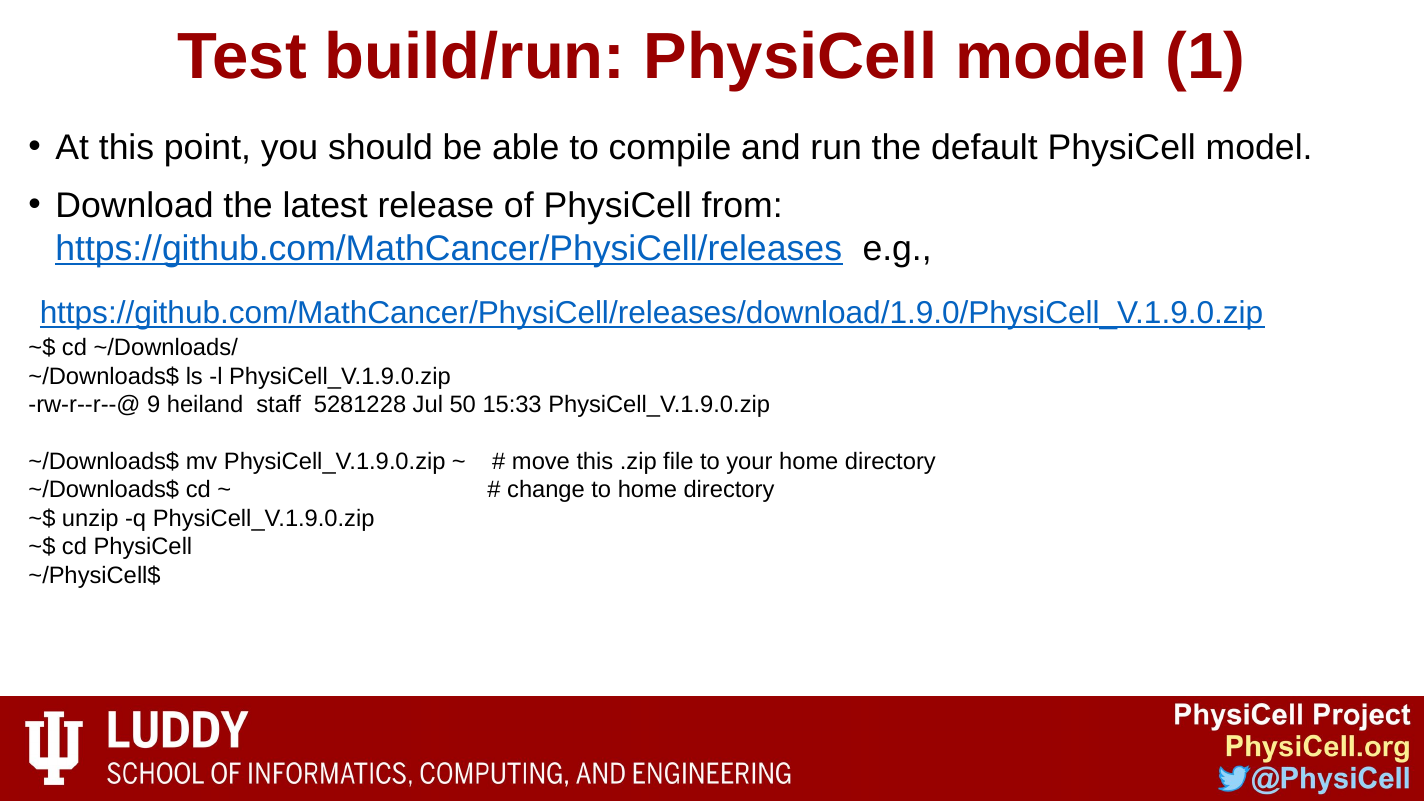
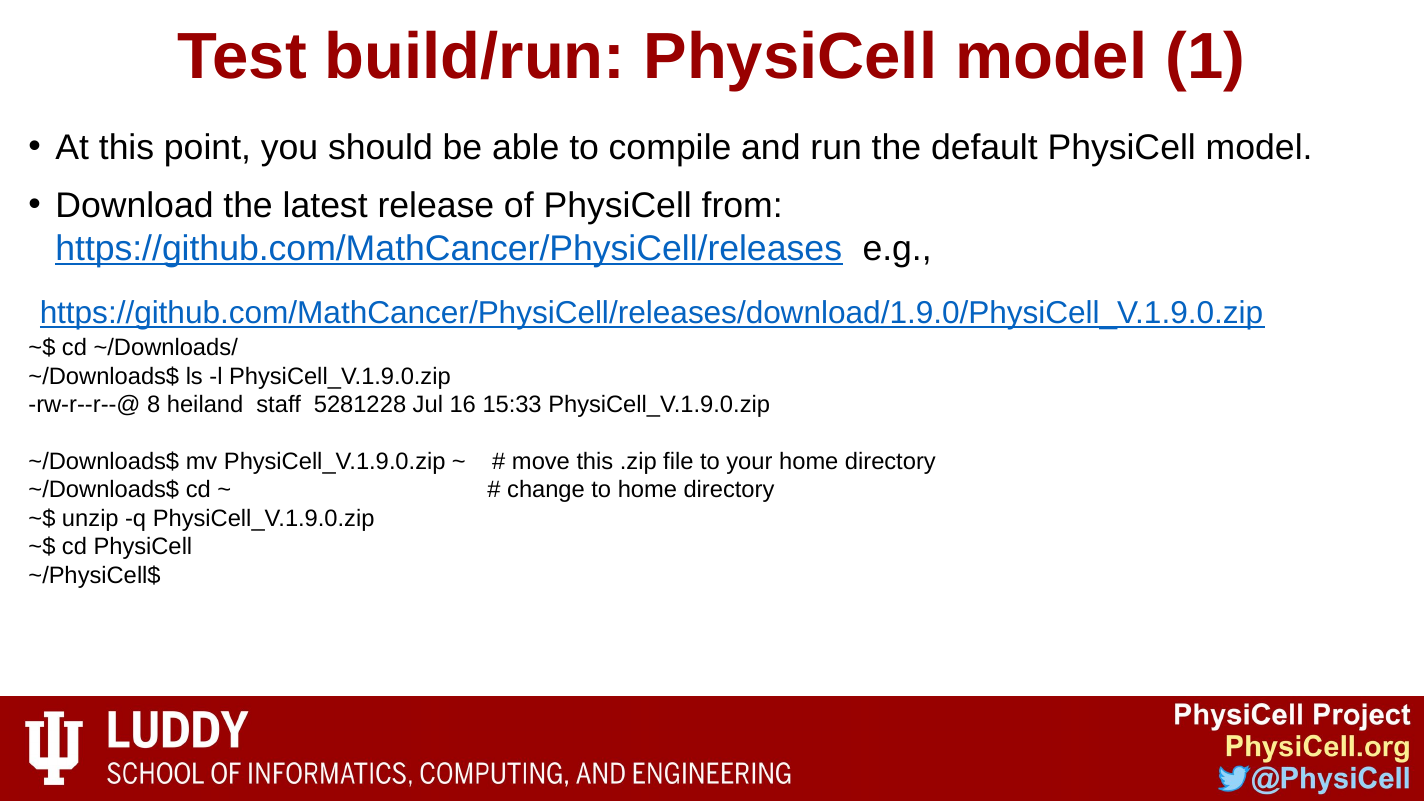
9: 9 -> 8 (154, 405)
50: 50 -> 16 (463, 405)
